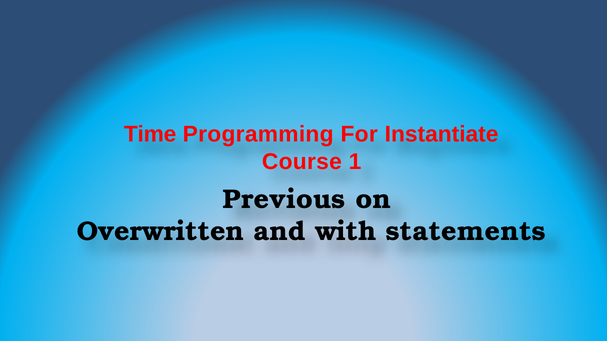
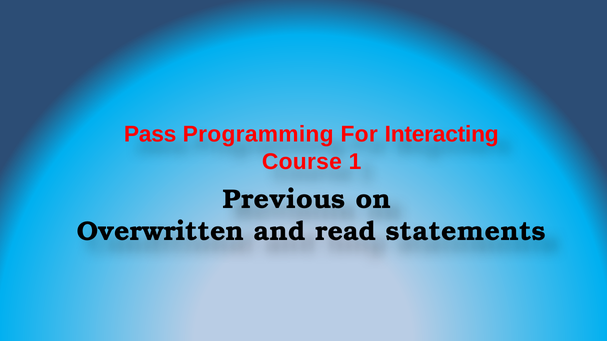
Time: Time -> Pass (150, 135)
Instantiate: Instantiate -> Interacting (442, 135)
with: with -> read (346, 232)
